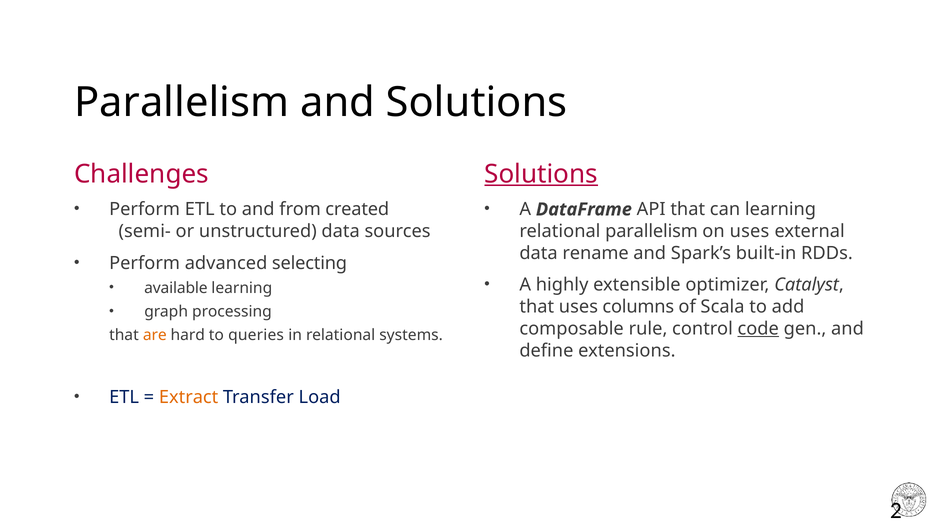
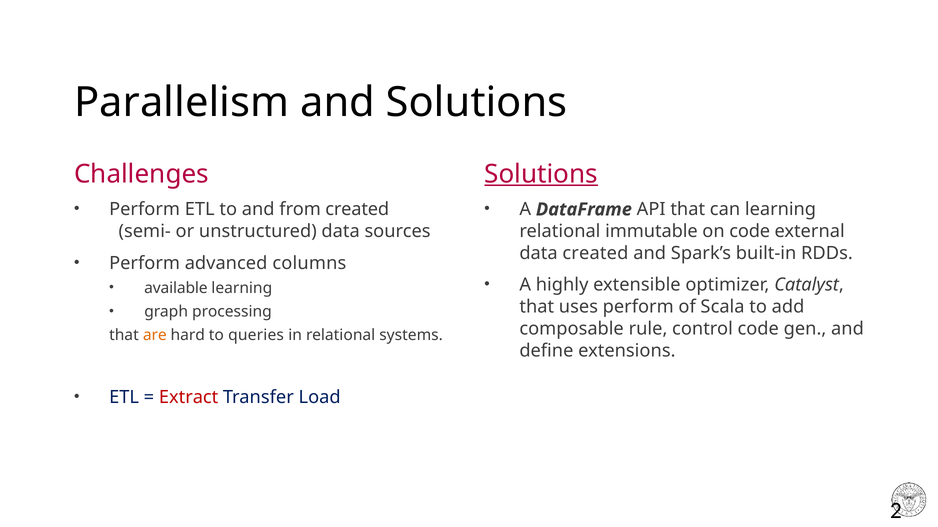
relational parallelism: parallelism -> immutable (651, 232)
on uses: uses -> code (750, 232)
data rename: rename -> created (595, 254)
selecting: selecting -> columns (309, 263)
uses columns: columns -> perform (638, 307)
code underline: present -> none (758, 329)
Extract colour: orange -> red (189, 398)
